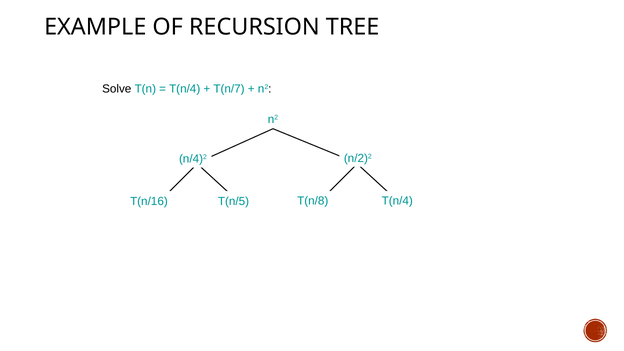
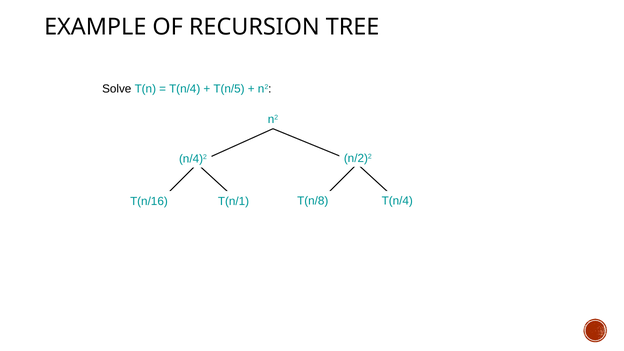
T(n/7: T(n/7 -> T(n/5 (229, 89)
T(n/5: T(n/5 -> T(n/1 (233, 201)
